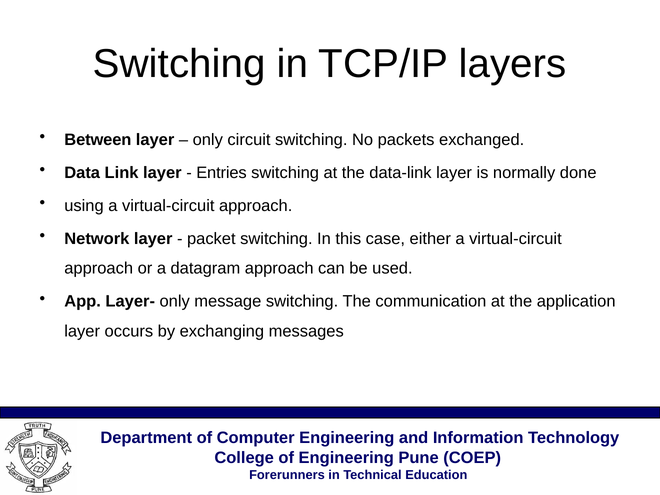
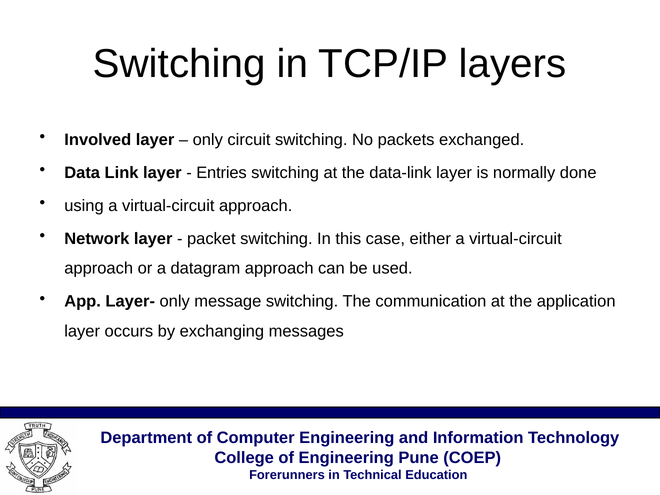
Between: Between -> Involved (98, 140)
